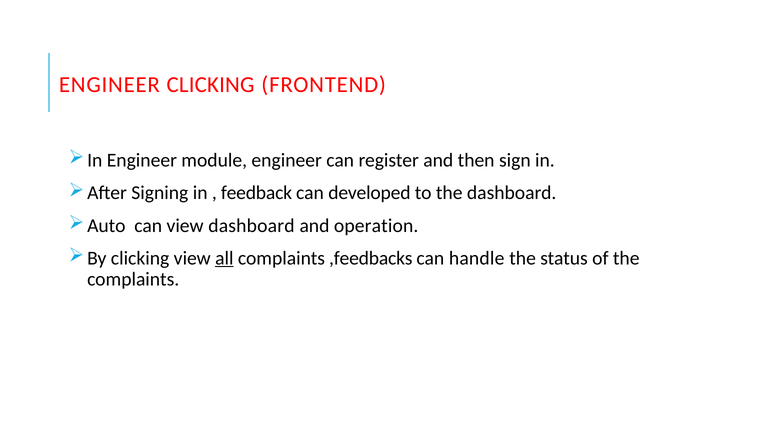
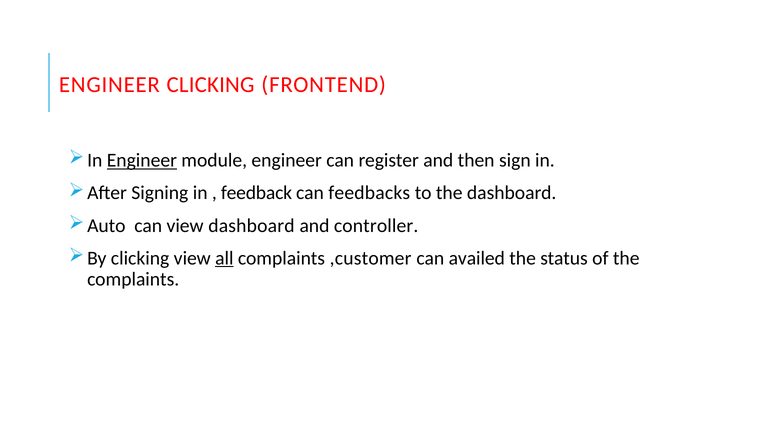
Engineer underline: none -> present (142, 160)
developed: developed -> feedbacks (369, 193)
operation: operation -> controller (376, 226)
,feedbacks: ,feedbacks -> ,customer (371, 258)
handle: handle -> availed (477, 258)
